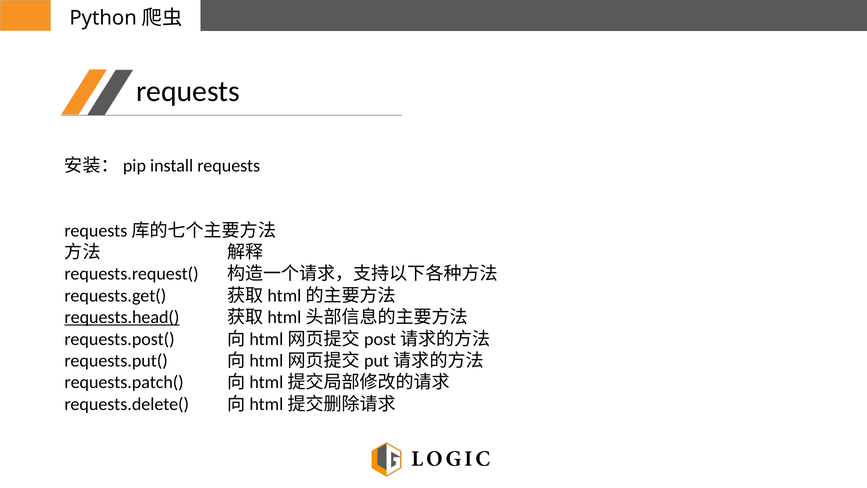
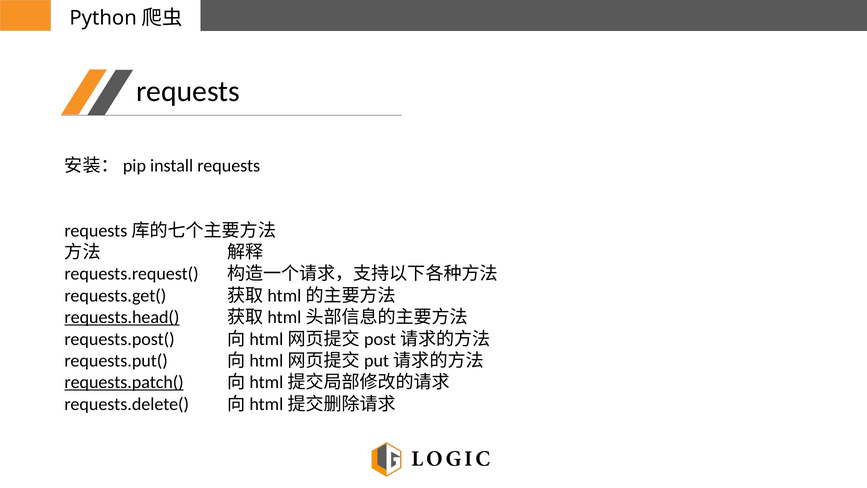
requests.patch( underline: none -> present (124, 382)
